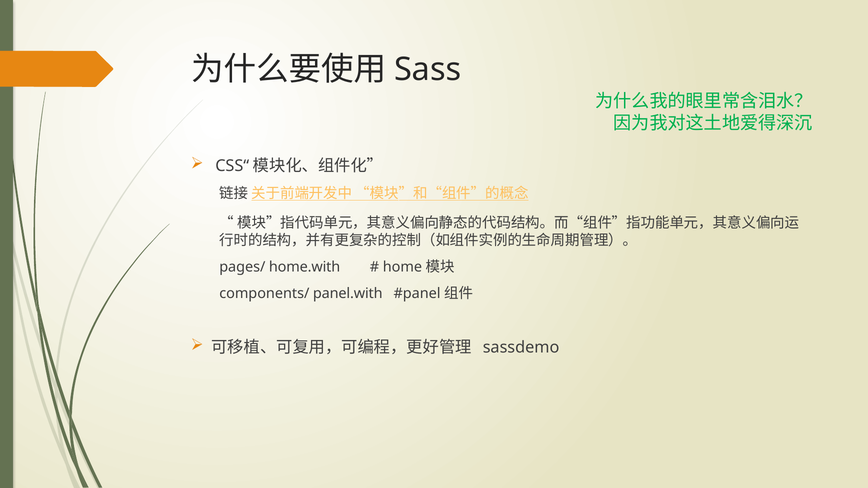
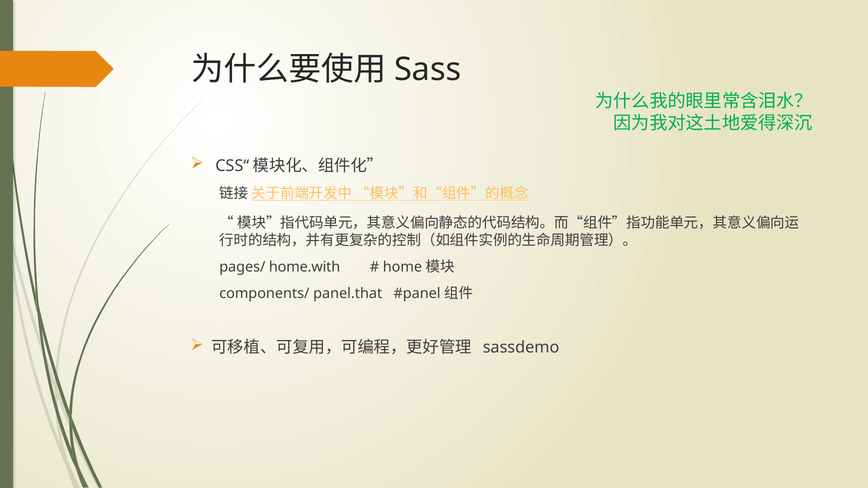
panel.with: panel.with -> panel.that (348, 293)
